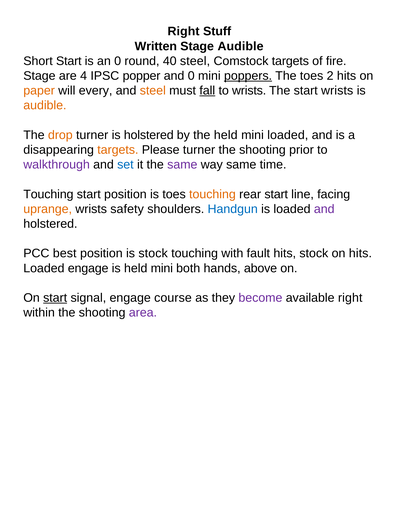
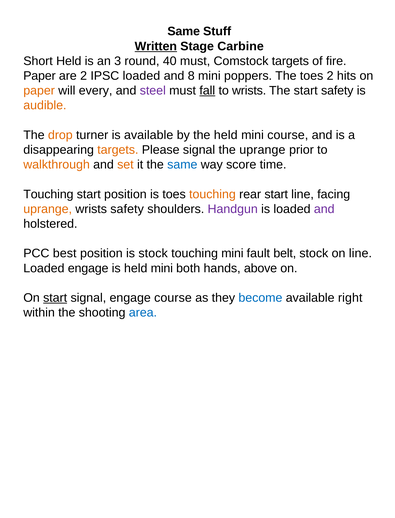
Right: Right -> Same (184, 31)
Written underline: none -> present (156, 46)
Stage Audible: Audible -> Carbine (241, 46)
Short Start: Start -> Held (69, 61)
an 0: 0 -> 3 (118, 61)
40 steel: steel -> must (195, 61)
Stage: Stage -> Paper (39, 76)
are 4: 4 -> 2 (84, 76)
IPSC popper: popper -> loaded (141, 76)
and 0: 0 -> 8 (191, 76)
poppers underline: present -> none (248, 76)
steel colour: orange -> purple (153, 91)
start wrists: wrists -> safety (337, 91)
is holstered: holstered -> available (149, 135)
mini loaded: loaded -> course (288, 135)
Please turner: turner -> signal (199, 150)
shooting: shooting -> uprange (262, 150)
walkthrough colour: purple -> orange (57, 165)
set colour: blue -> orange (125, 165)
same colour: purple -> blue (182, 165)
way same: same -> score (241, 165)
Handgun colour: blue -> purple (233, 209)
touching with: with -> mini (232, 254)
fault hits: hits -> belt (285, 254)
on hits: hits -> line (360, 254)
become colour: purple -> blue (260, 298)
area colour: purple -> blue (143, 313)
